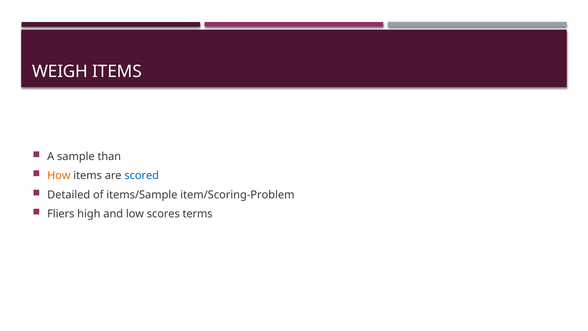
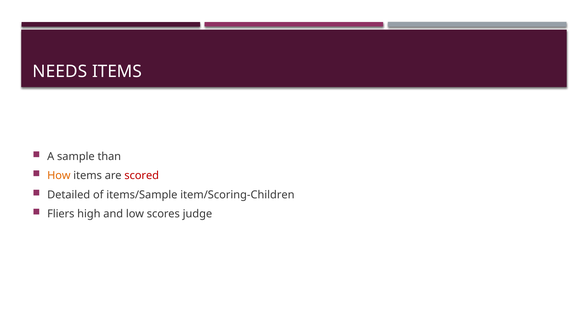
WEIGH: WEIGH -> NEEDS (60, 71)
scored colour: blue -> red (142, 176)
item/Scoring-Problem: item/Scoring-Problem -> item/Scoring-Children (237, 195)
terms: terms -> judge (197, 214)
